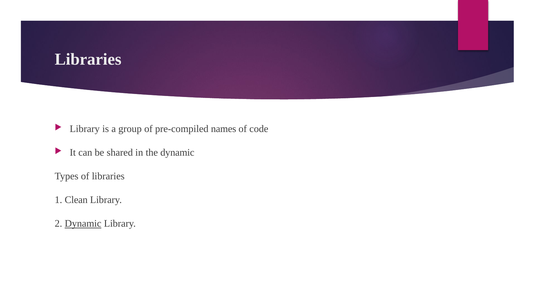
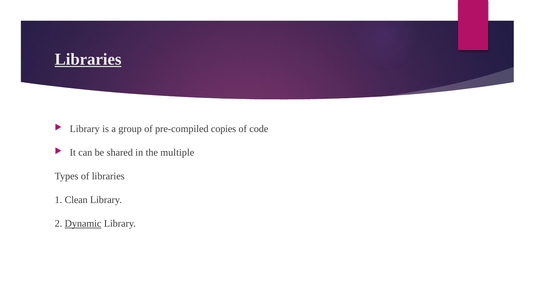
Libraries underline: none -> present (88, 59)
names: names -> copies (224, 129)
the dynamic: dynamic -> multiple (177, 153)
